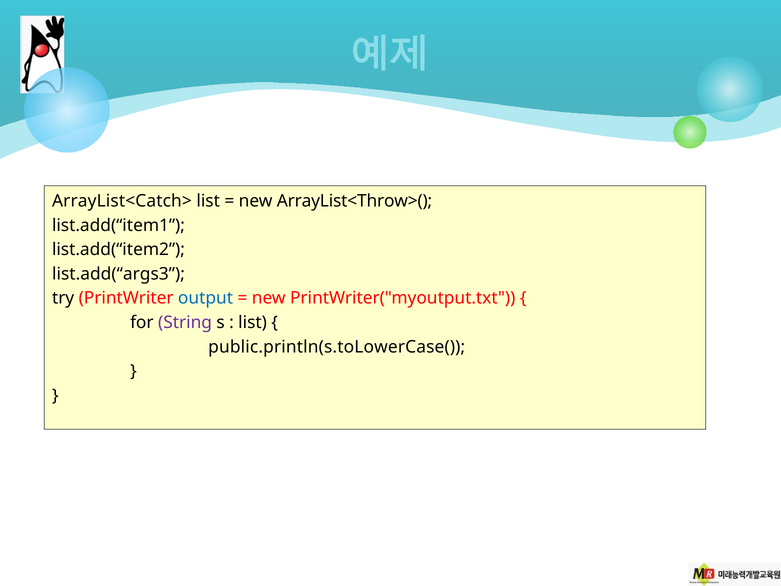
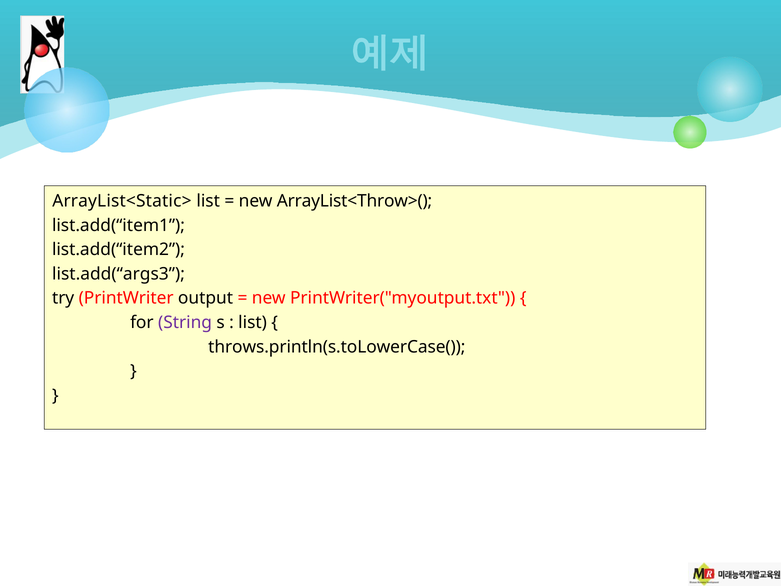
ArrayList<Catch>: ArrayList<Catch> -> ArrayList<Static> (122, 201)
output colour: blue -> black (205, 298)
public.println(s.toLowerCase(: public.println(s.toLowerCase( -> throws.println(s.toLowerCase( (337, 347)
